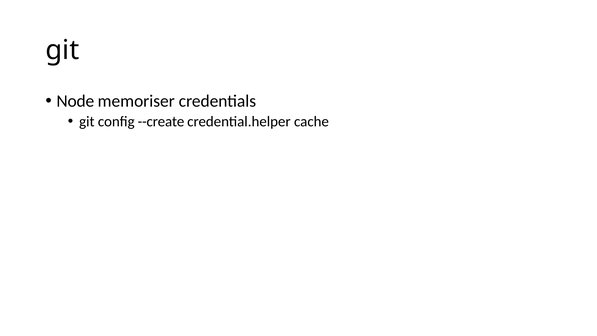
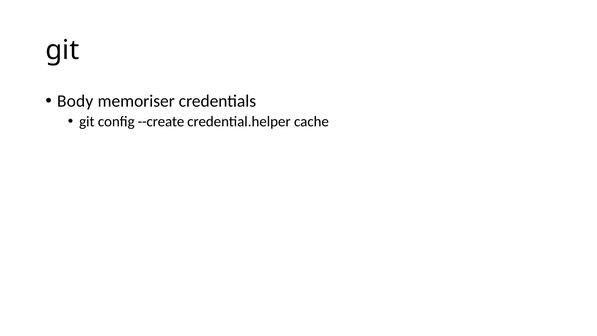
Node: Node -> Body (75, 101)
